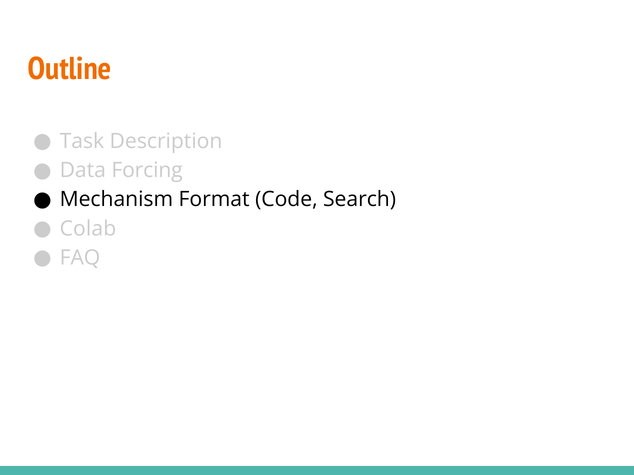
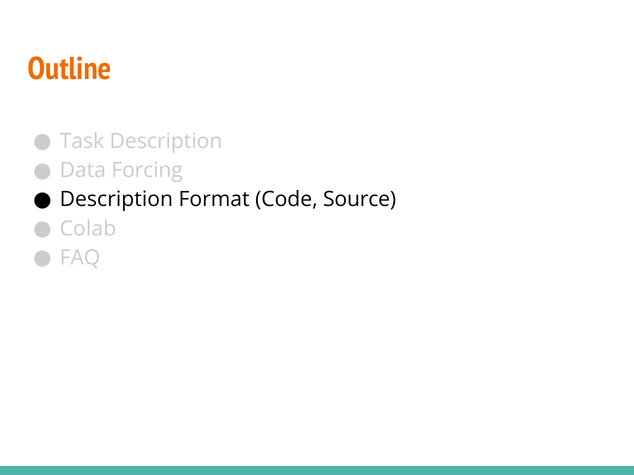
Mechanism: Mechanism -> Description (116, 200)
Search: Search -> Source (360, 200)
